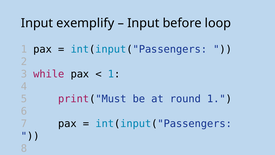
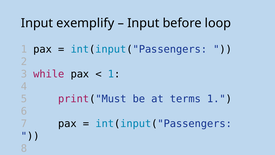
round: round -> terms (185, 99)
